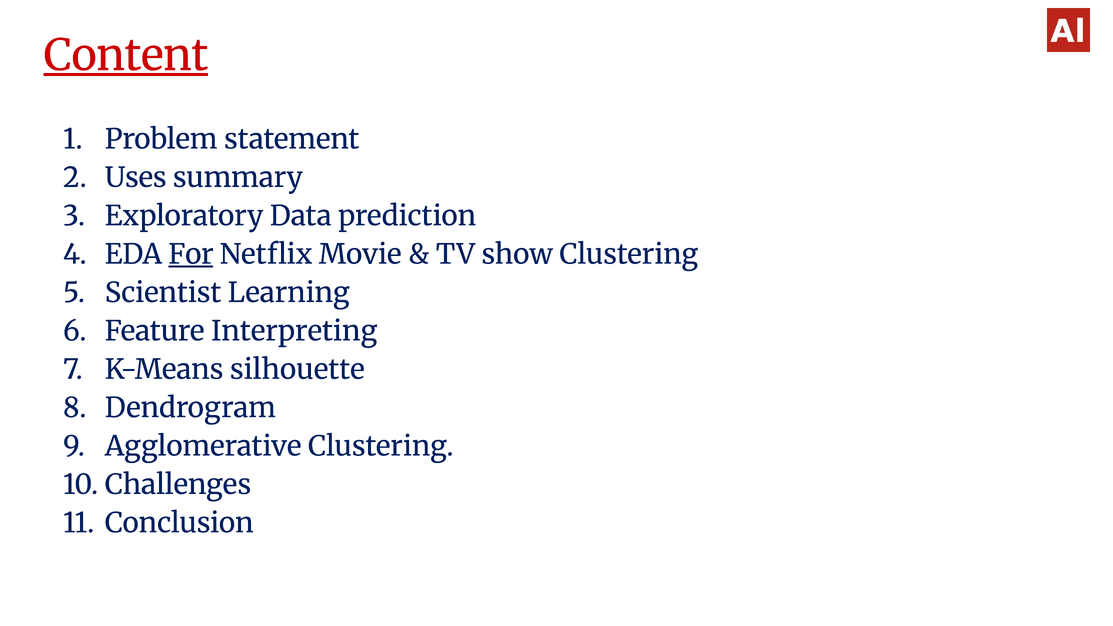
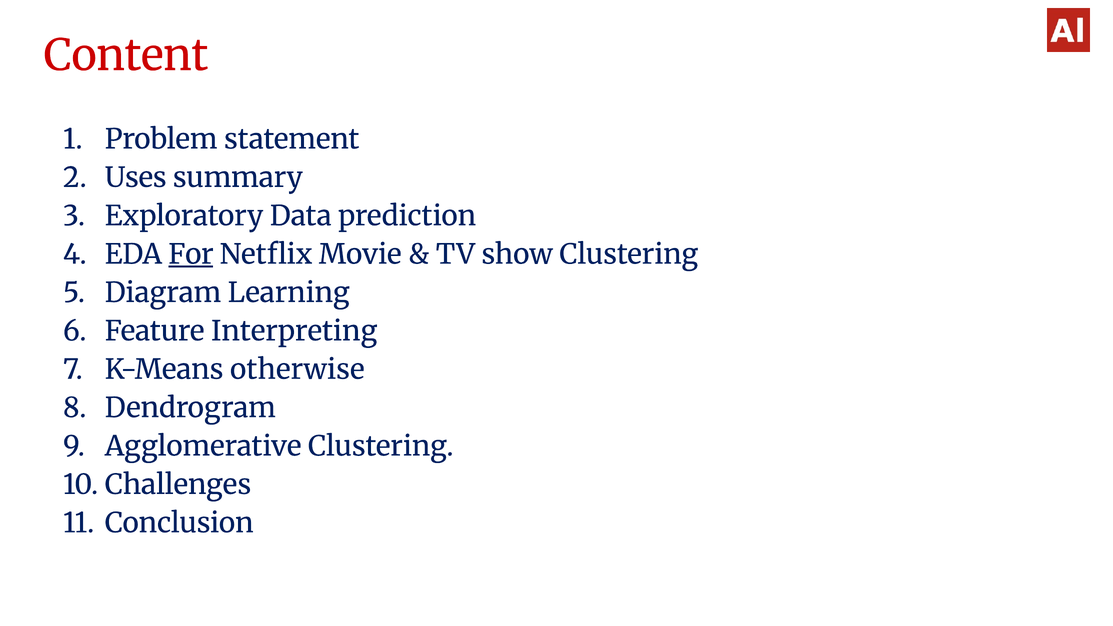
Content underline: present -> none (126, 56)
Scientist: Scientist -> Diagram (163, 293)
silhouette: silhouette -> otherwise (297, 370)
